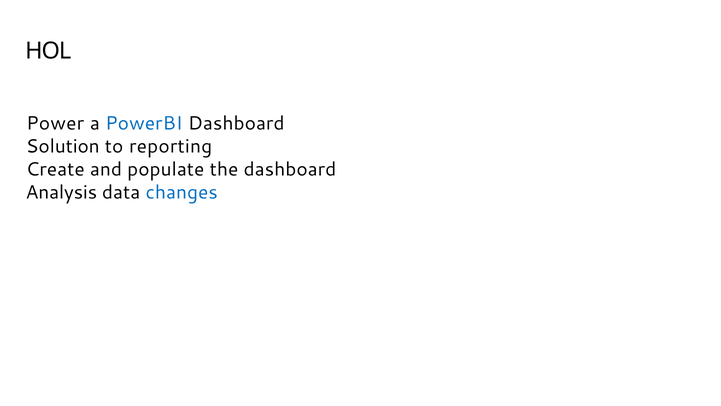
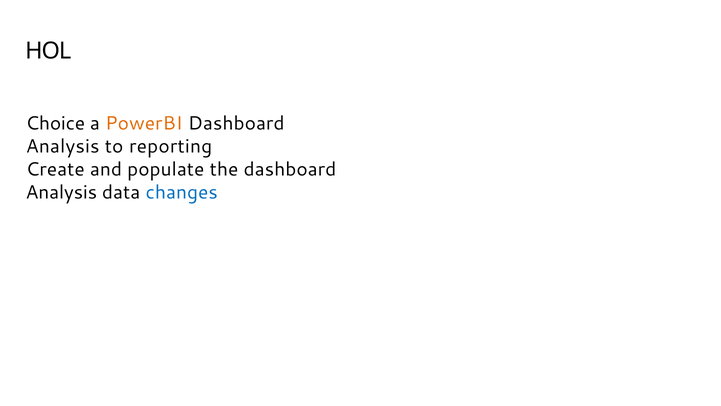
Power: Power -> Choice (55, 123)
PowerBI colour: blue -> orange (144, 123)
Solution: Solution -> Analysis (63, 146)
